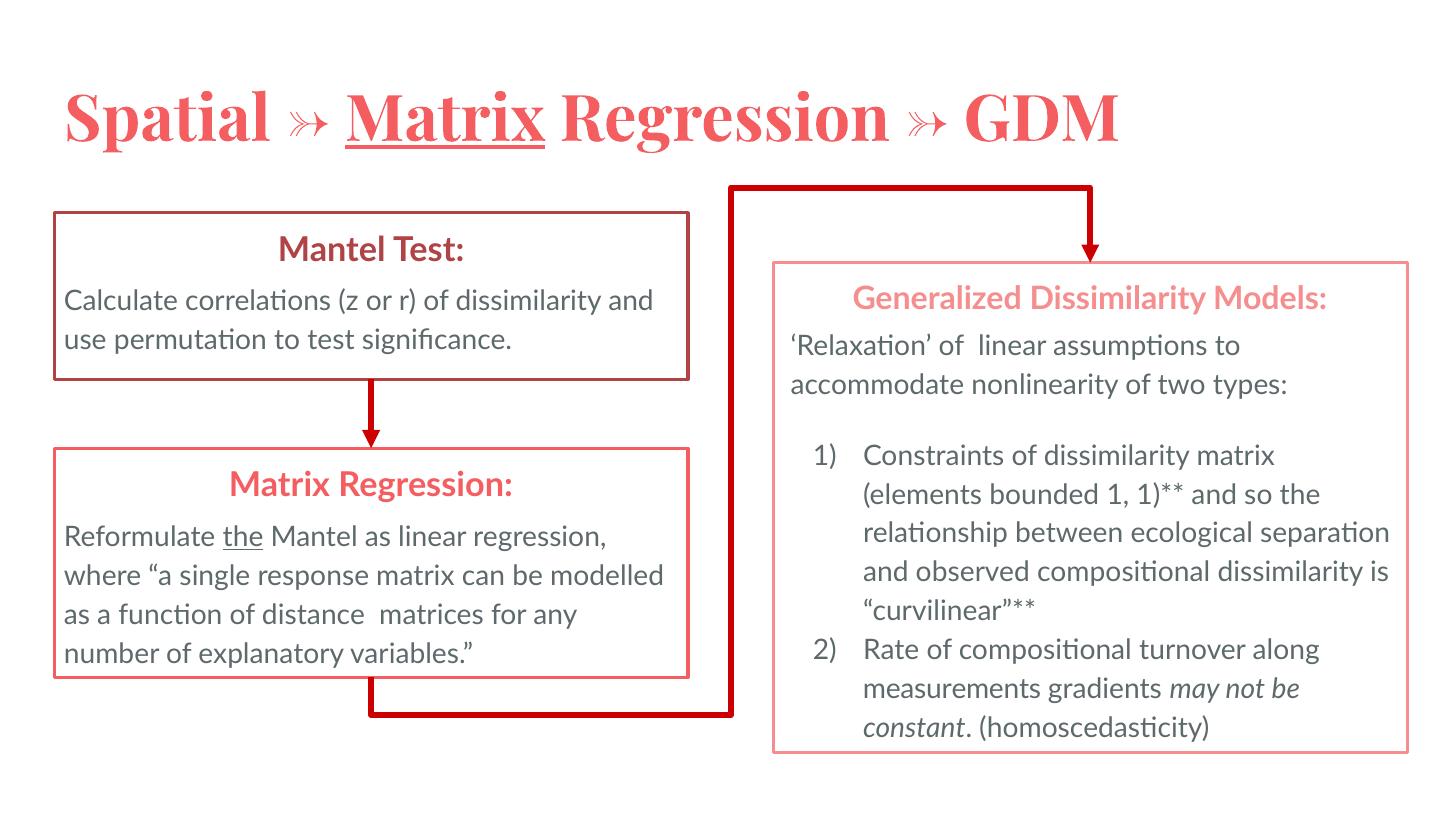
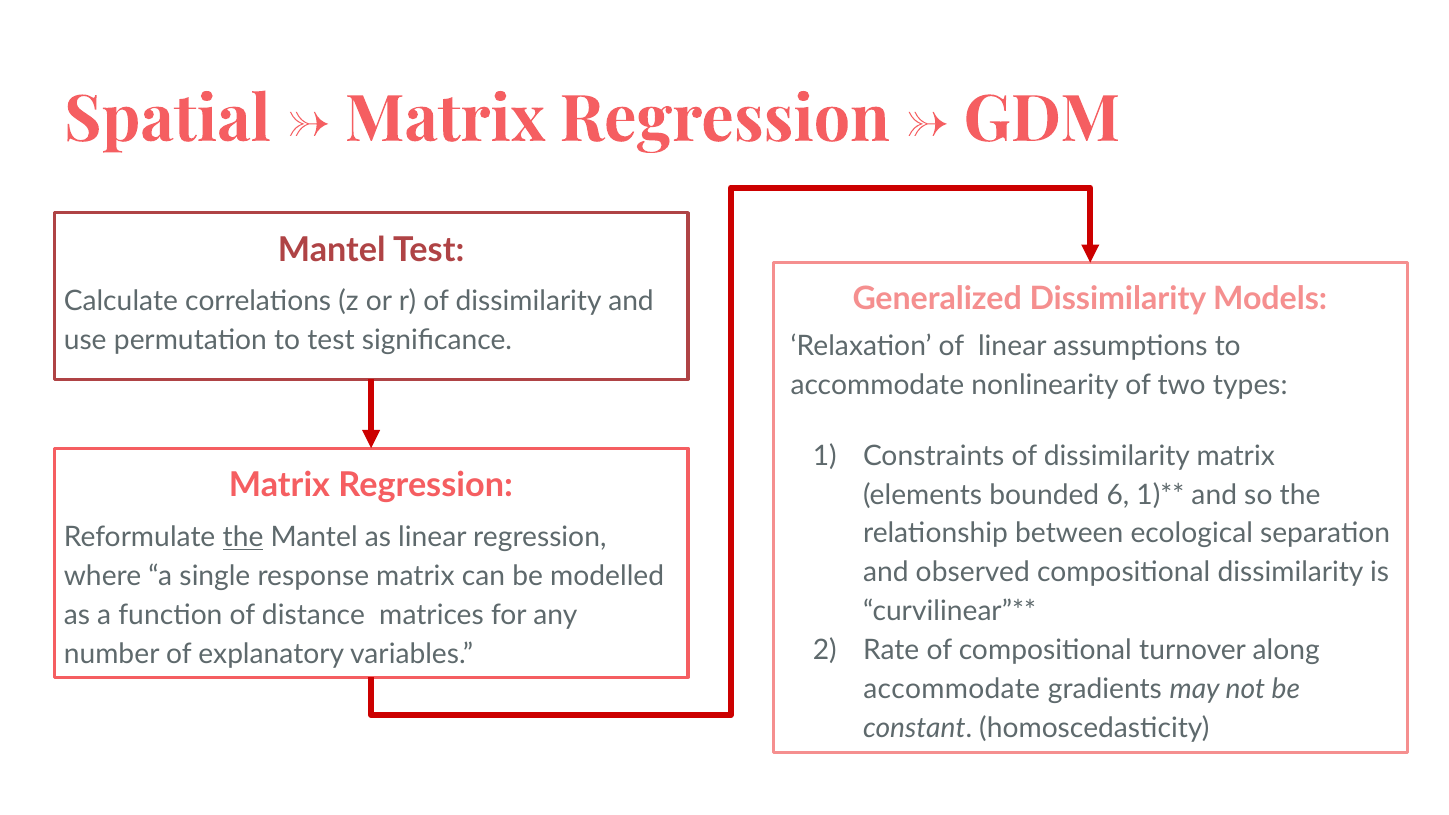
Matrix underline: present -> none (445, 120)
1: 1 -> 6 (1118, 495)
measurements: measurements -> accommodate (952, 689)
